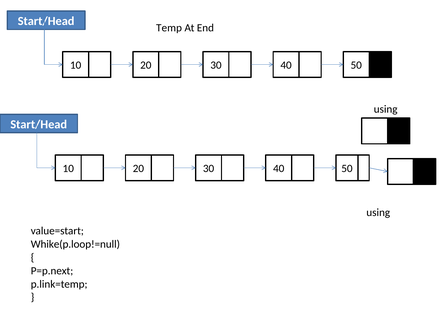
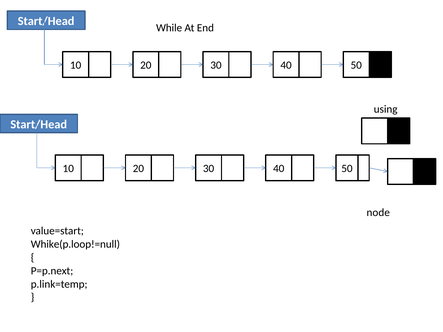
Temp: Temp -> While (169, 28)
using: using -> node (378, 213)
